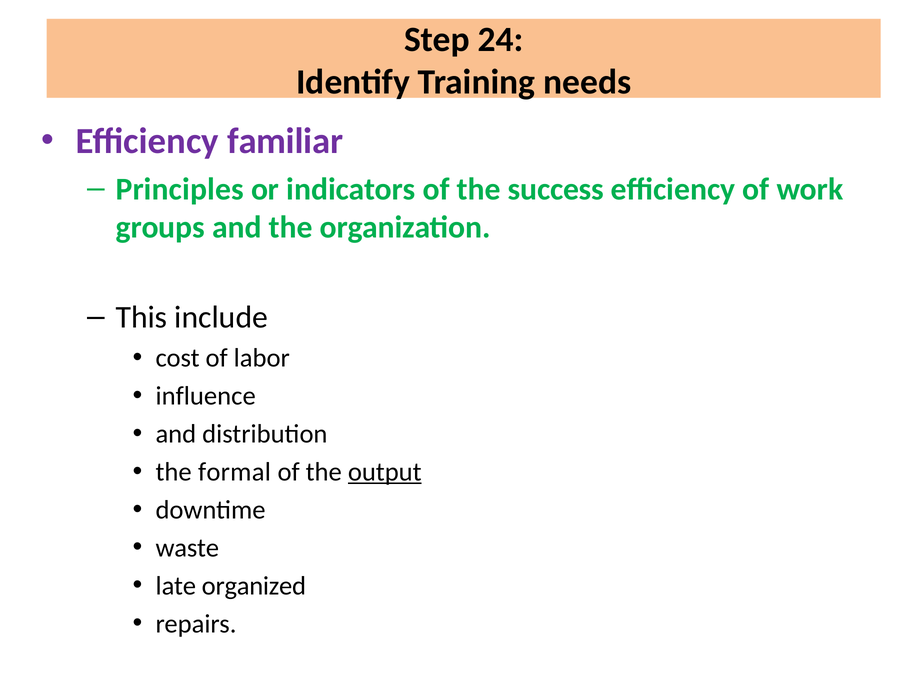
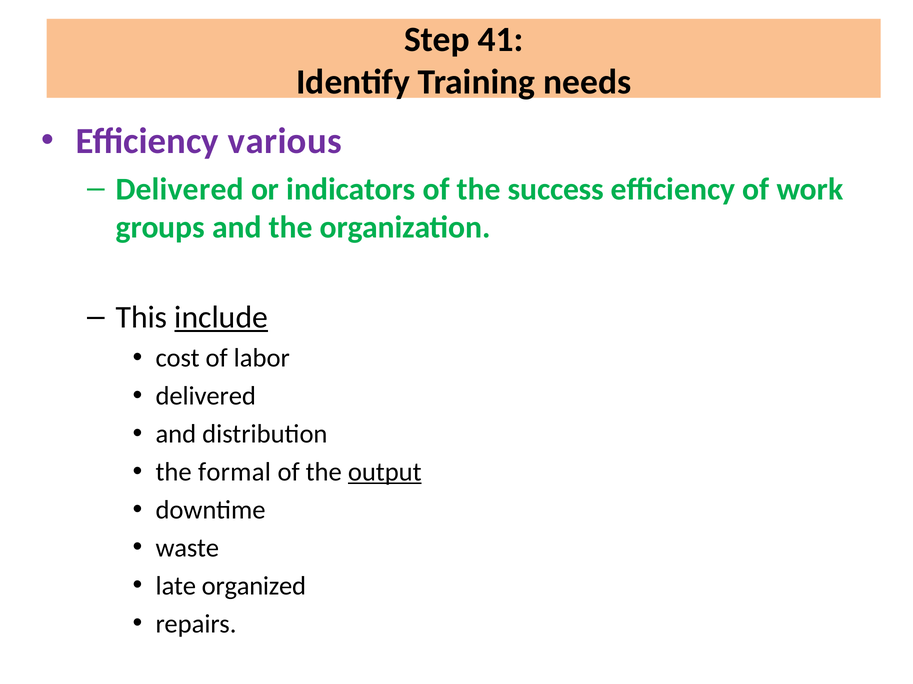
24: 24 -> 41 (500, 40)
familiar: familiar -> various (285, 141)
Principles: Principles -> Delivered (180, 189)
include underline: none -> present (221, 318)
influence: influence -> delivered (206, 396)
